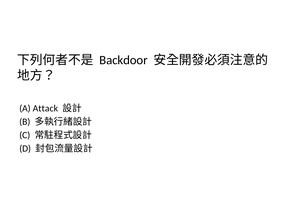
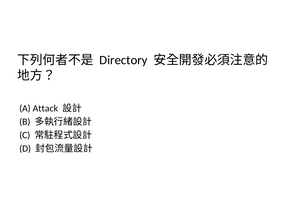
Backdoor: Backdoor -> Directory (123, 60)
